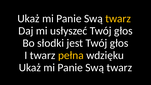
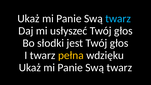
twarz colour: yellow -> light blue (118, 19)
